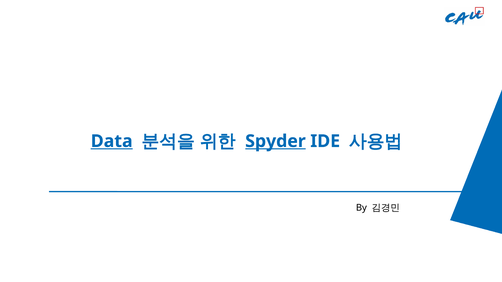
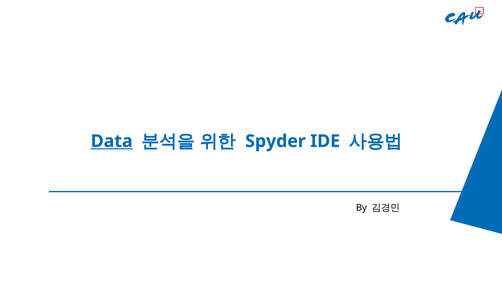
Spyder underline: present -> none (275, 141)
